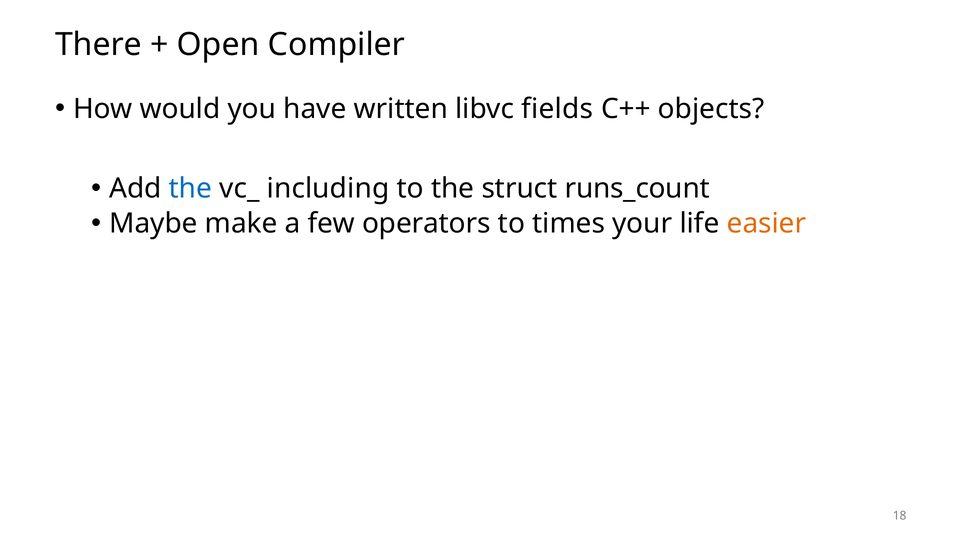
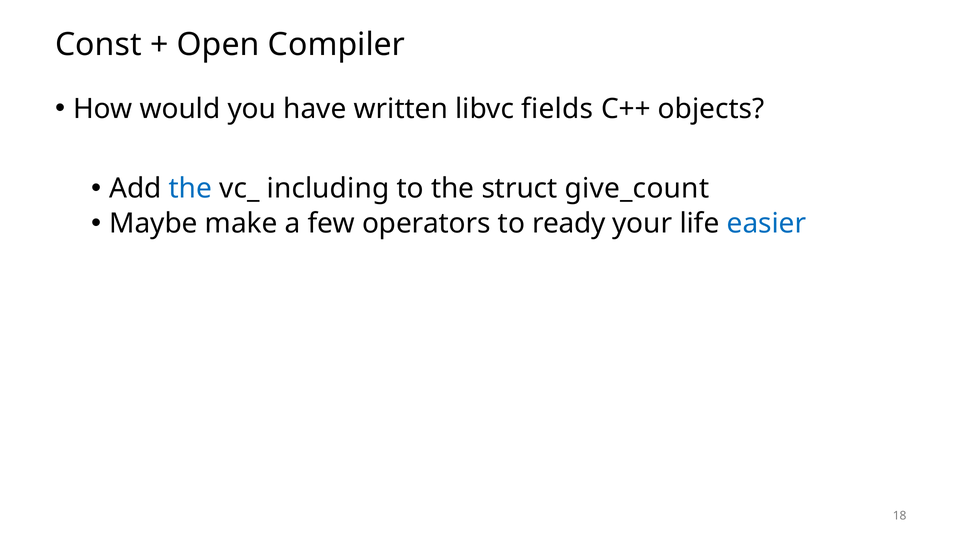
There: There -> Const (98, 45)
runs_count: runs_count -> give_count (637, 188)
times: times -> ready (569, 224)
easier colour: orange -> blue (767, 224)
